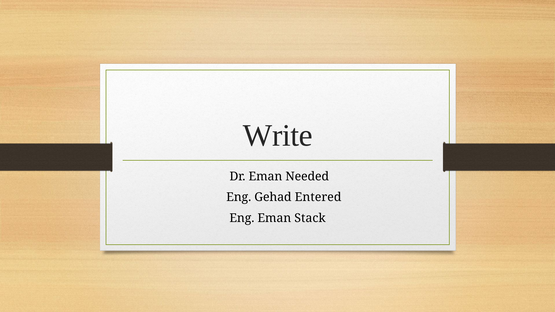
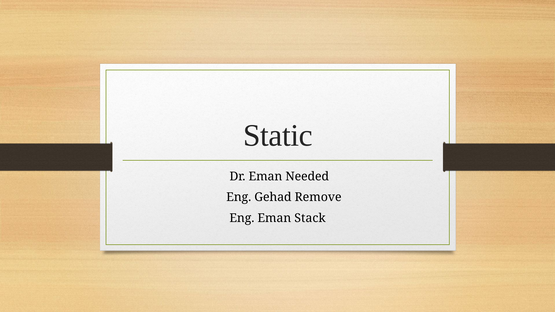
Write: Write -> Static (278, 136)
Entered: Entered -> Remove (318, 197)
